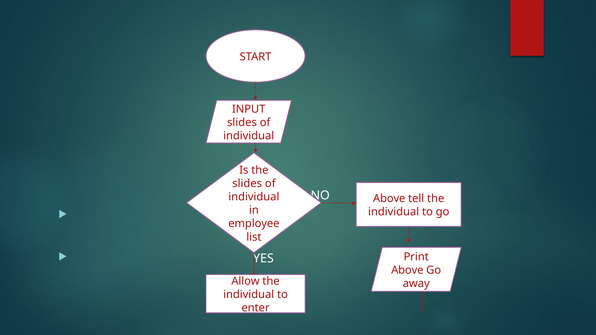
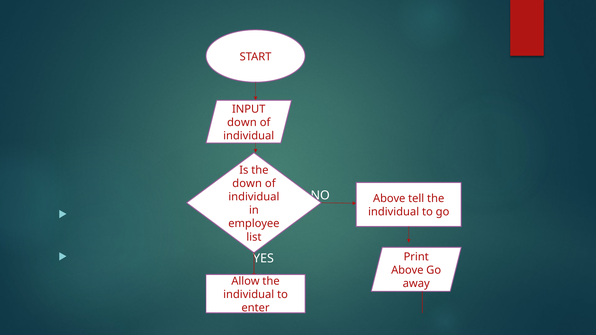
slides: slides -> down (242, 122)
slides: slides -> down (247, 184)
